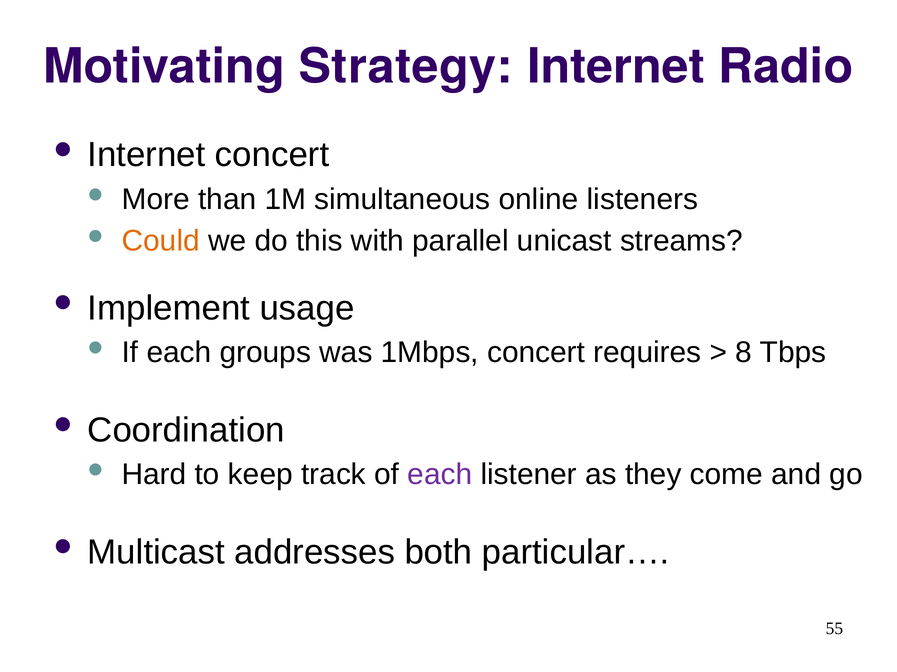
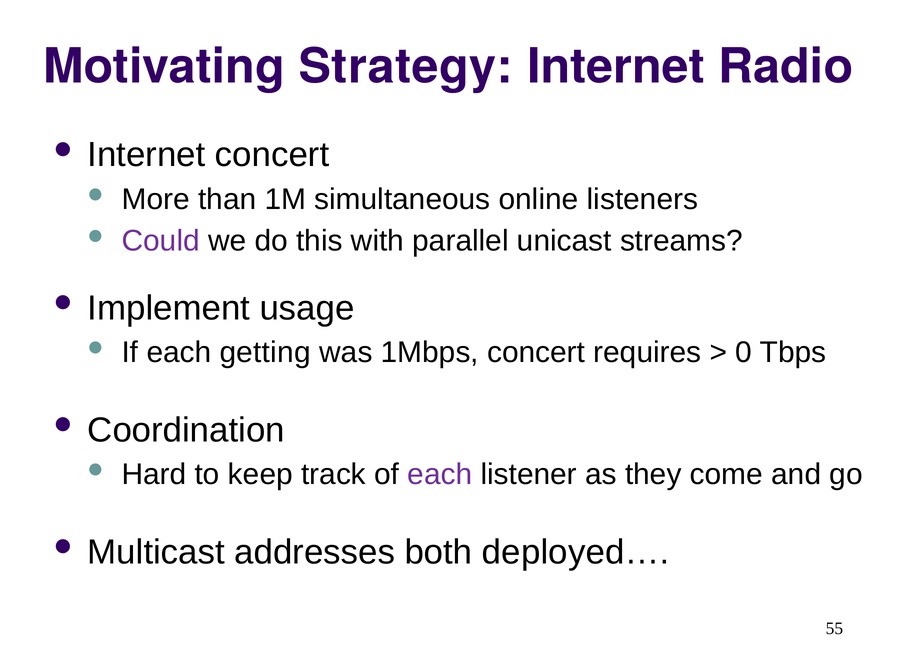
Could colour: orange -> purple (161, 241)
groups: groups -> getting (265, 353)
8: 8 -> 0 (744, 353)
particular…: particular… -> deployed… (576, 553)
